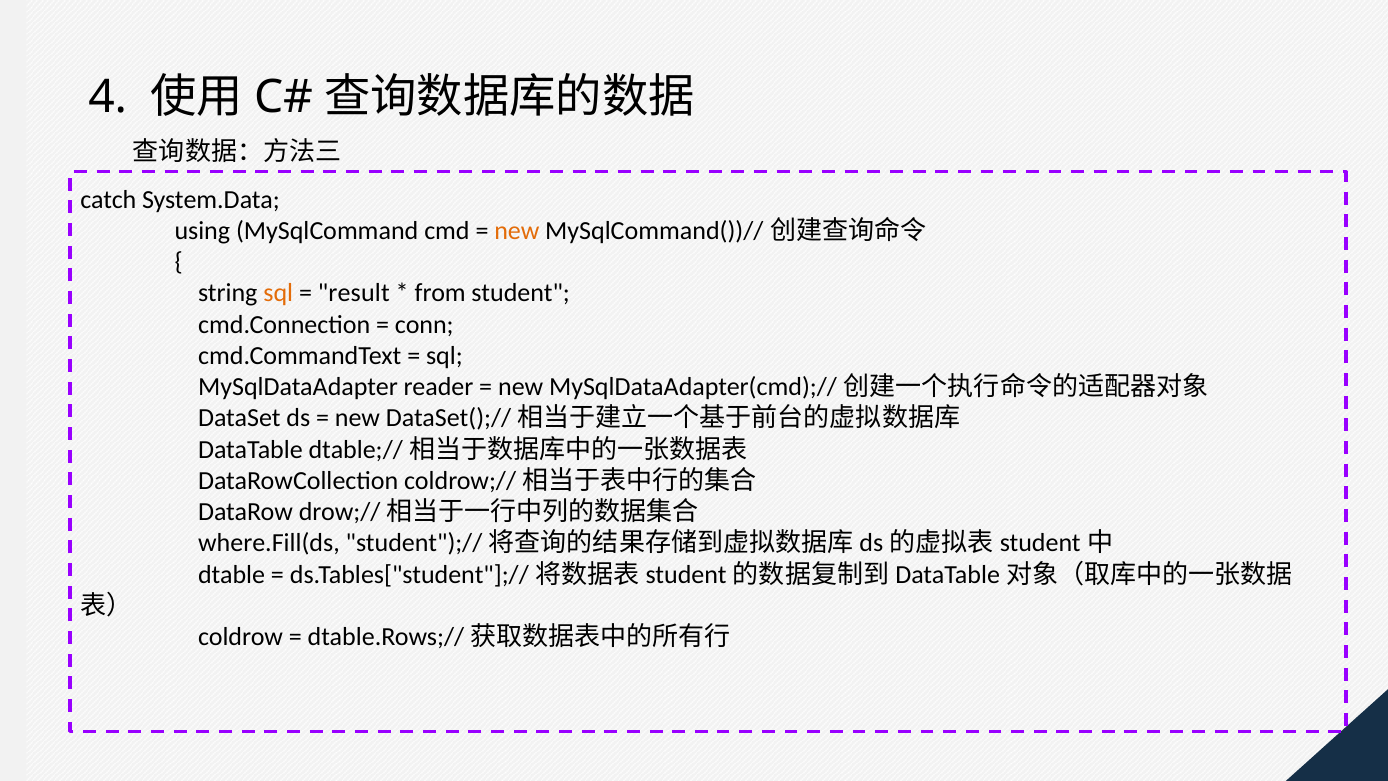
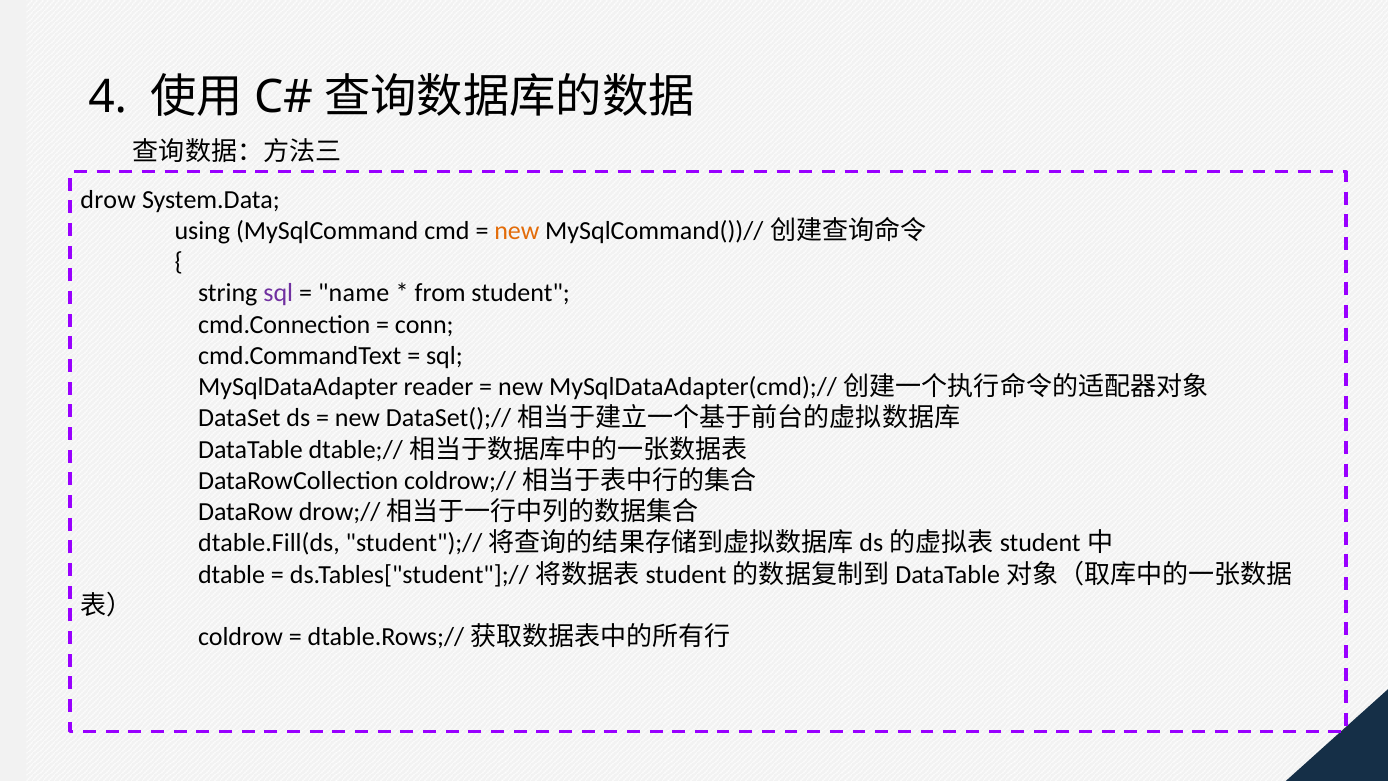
catch: catch -> drow (108, 200)
sql colour: orange -> purple (278, 293)
result: result -> name (354, 293)
where.Fill(ds: where.Fill(ds -> dtable.Fill(ds (269, 543)
